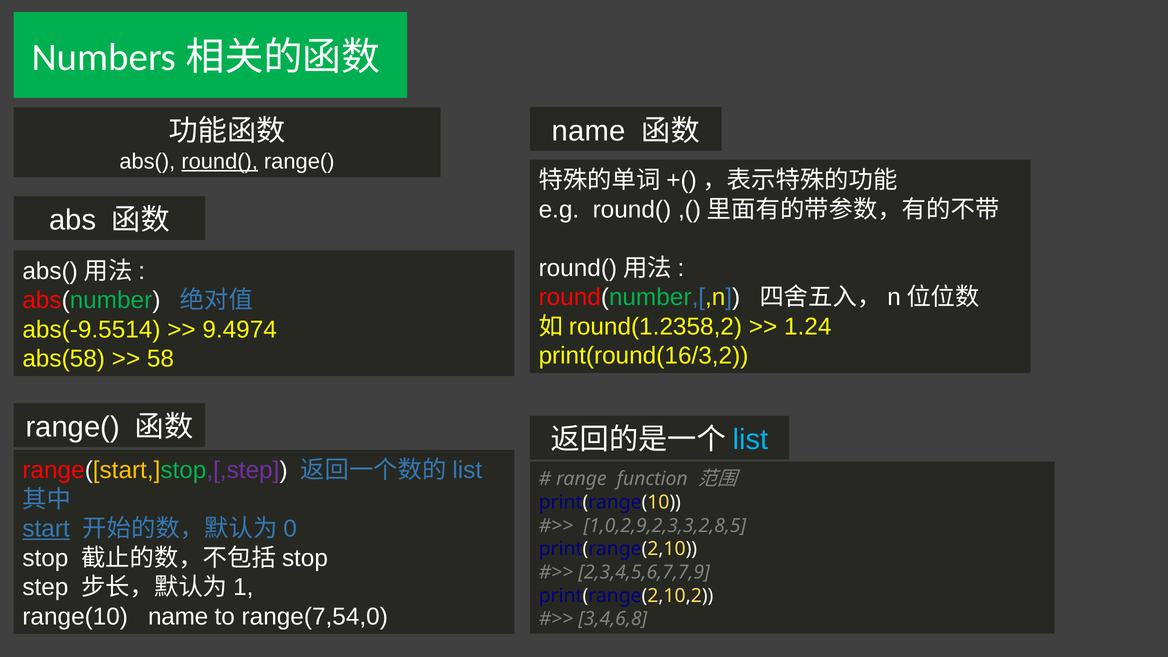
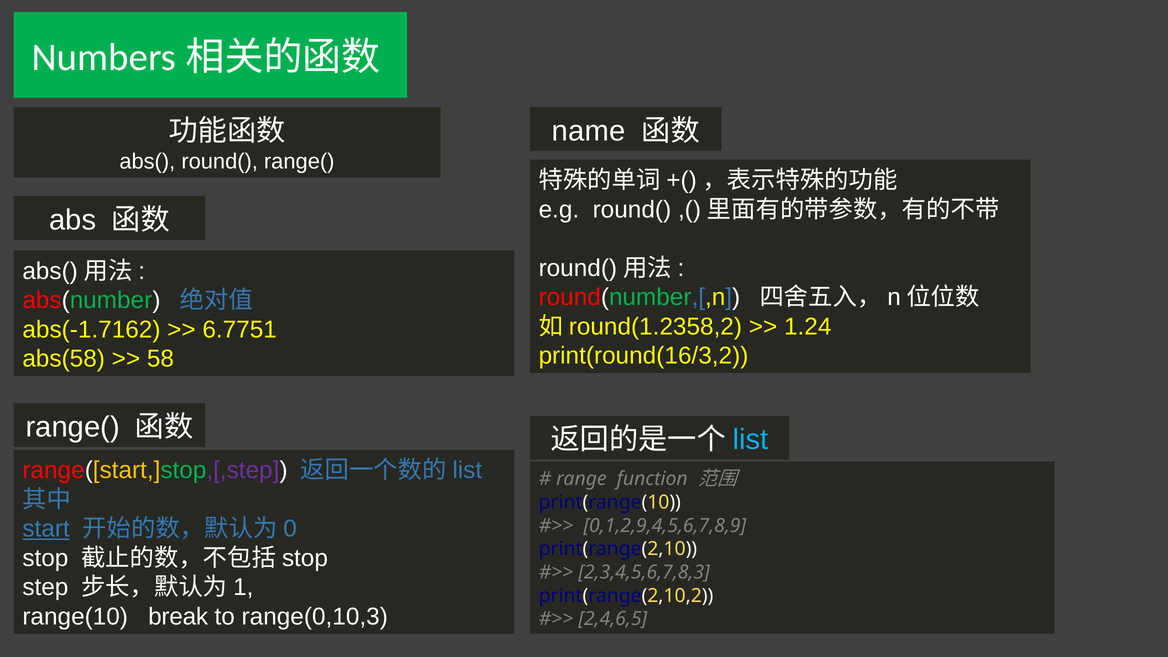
round( underline: present -> none (220, 161)
abs(-9.5514: abs(-9.5514 -> abs(-1.7162 (91, 330)
9.4974: 9.4974 -> 6.7751 (240, 330)
1,0,2,9,2,3,3,2,8,5: 1,0,2,9,2,3,3,2,8,5 -> 0,1,2,9,4,5,6,7,8,9 (665, 526)
2,3,4,5,6,7,7,9: 2,3,4,5,6,7,7,9 -> 2,3,4,5,6,7,8,3 (644, 572)
range(10 name: name -> break (178, 617)
range(7,54,0: range(7,54,0 -> range(0,10,3 (315, 617)
3,4,6,8: 3,4,6,8 -> 2,4,6,5 (613, 619)
